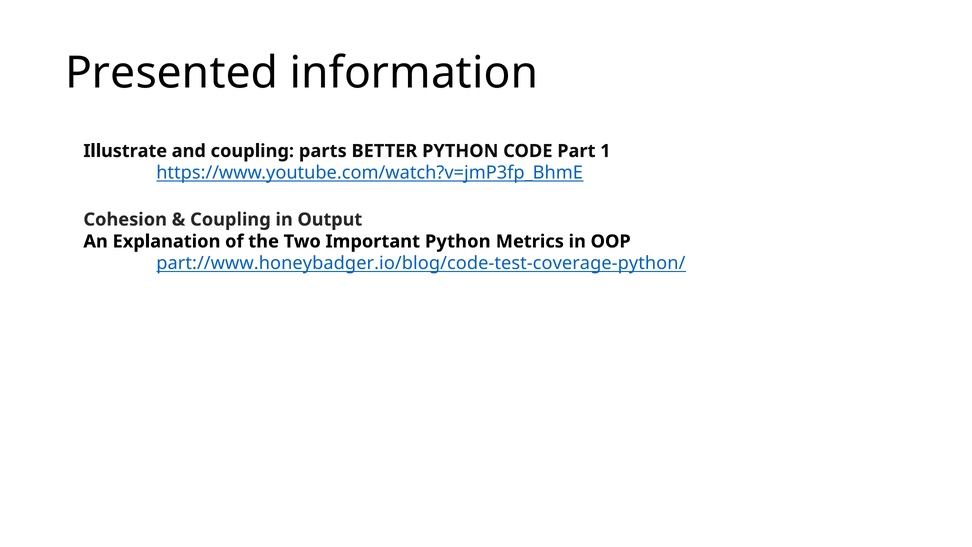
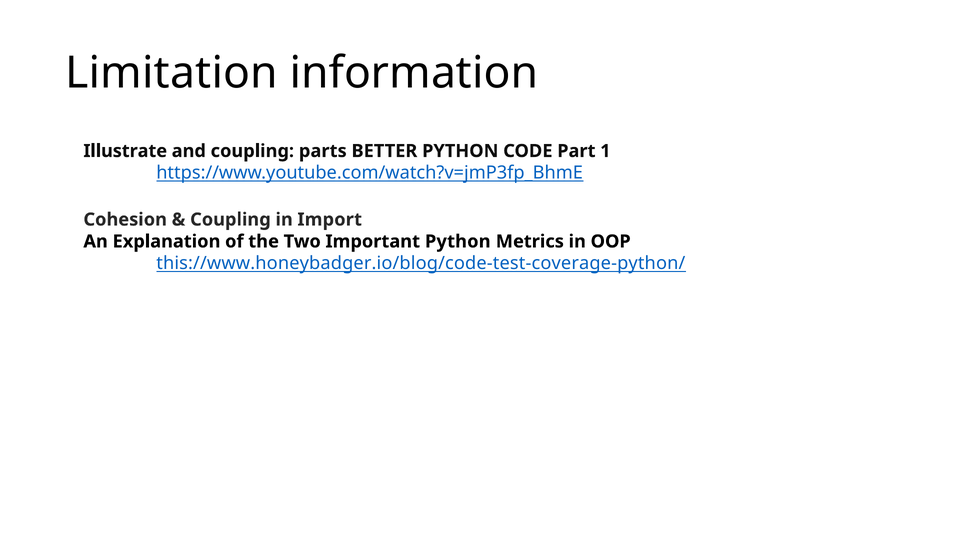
Presented: Presented -> Limitation (171, 73)
Output: Output -> Import (330, 219)
part://www.honeybadger.io/blog/code-test-coverage-python/: part://www.honeybadger.io/blog/code-test-coverage-python/ -> this://www.honeybadger.io/blog/code-test-coverage-python/ (421, 263)
